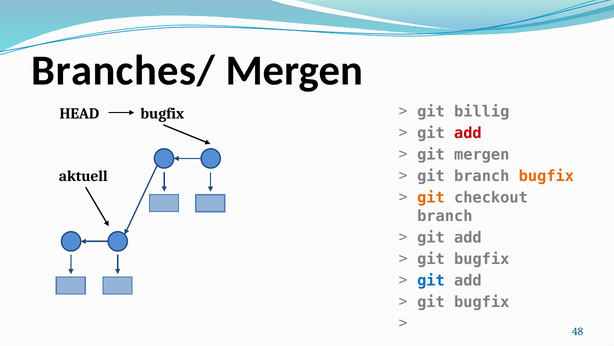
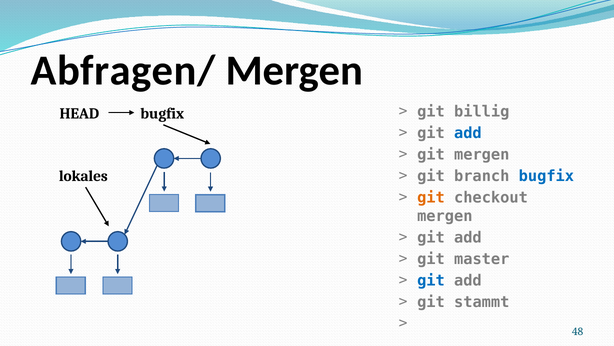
Branches/: Branches/ -> Abfragen/ (123, 70)
add colour: red -> blue (468, 133)
bugfix colour: orange -> blue (546, 176)
aktuell: aktuell -> lokales (83, 176)
branch: branch -> mergen (445, 216)
bugfix: bugfix -> master (482, 259)
bugfix: bugfix -> stammt (482, 302)
